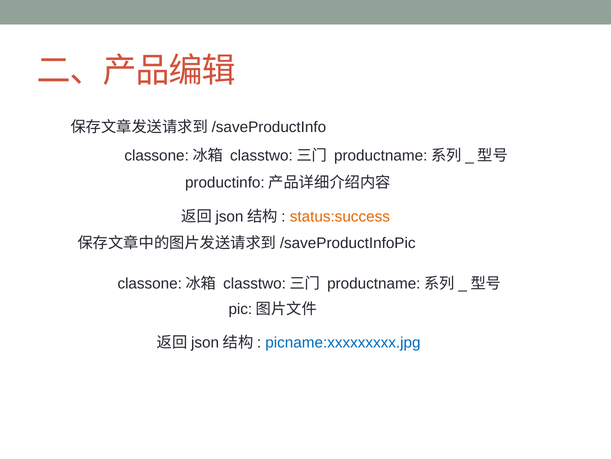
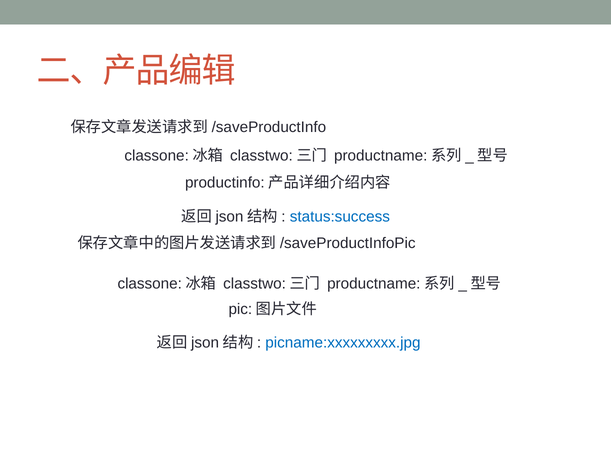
status:success colour: orange -> blue (340, 216)
